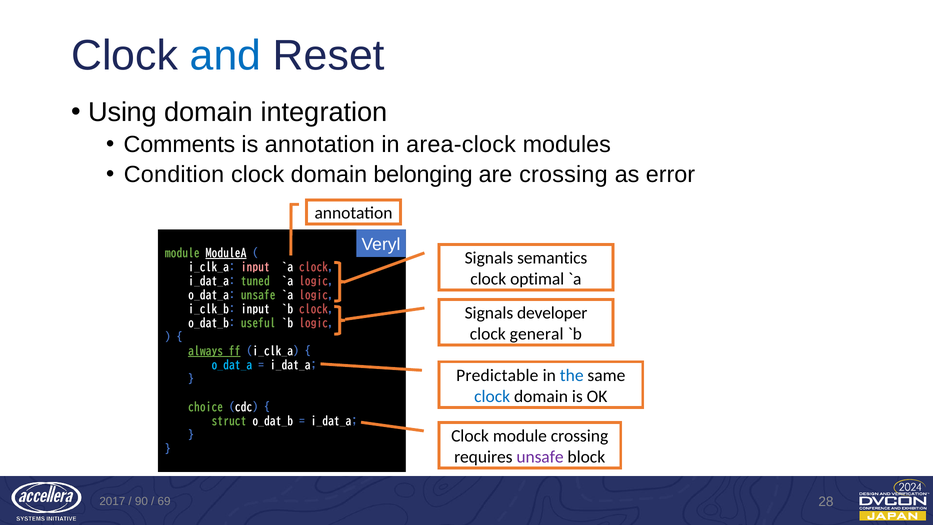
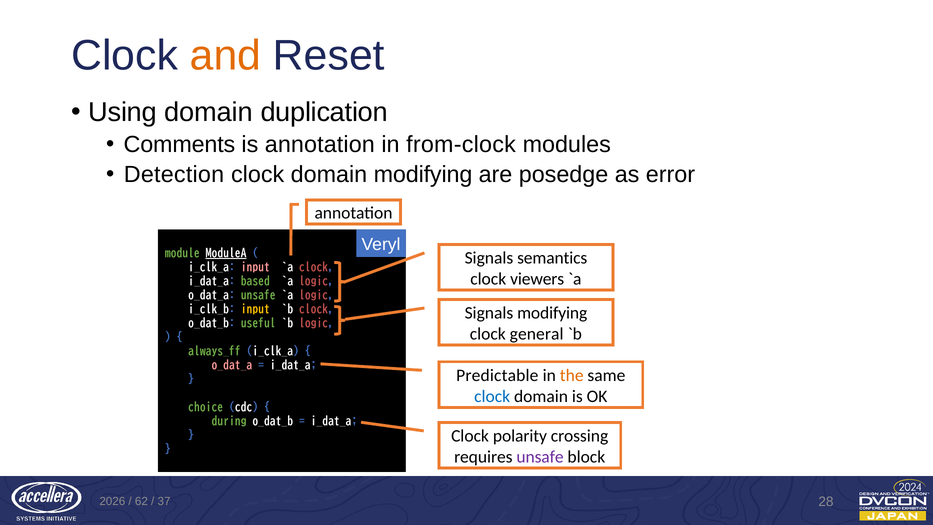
and colour: blue -> orange (225, 56)
integration: integration -> duplication (324, 112)
area-clock: area-clock -> from-clock (461, 145)
Condition: Condition -> Detection (174, 175)
domain belonging: belonging -> modifying (423, 175)
are crossing: crossing -> posedge (564, 175)
optimal: optimal -> viewers (537, 279)
tuned: tuned -> based (255, 281)
input colour: white -> yellow (255, 309)
Signals developer: developer -> modifying (552, 313)
always_ff underline: present -> none (214, 351)
o_dat_a colour: light blue -> pink (232, 365)
the colour: blue -> orange (572, 375)
struct: struct -> during (229, 421)
Clock module: module -> polarity (520, 436)
2017: 2017 -> 2026 (112, 501)
90: 90 -> 62 (141, 501)
69: 69 -> 37 (164, 501)
